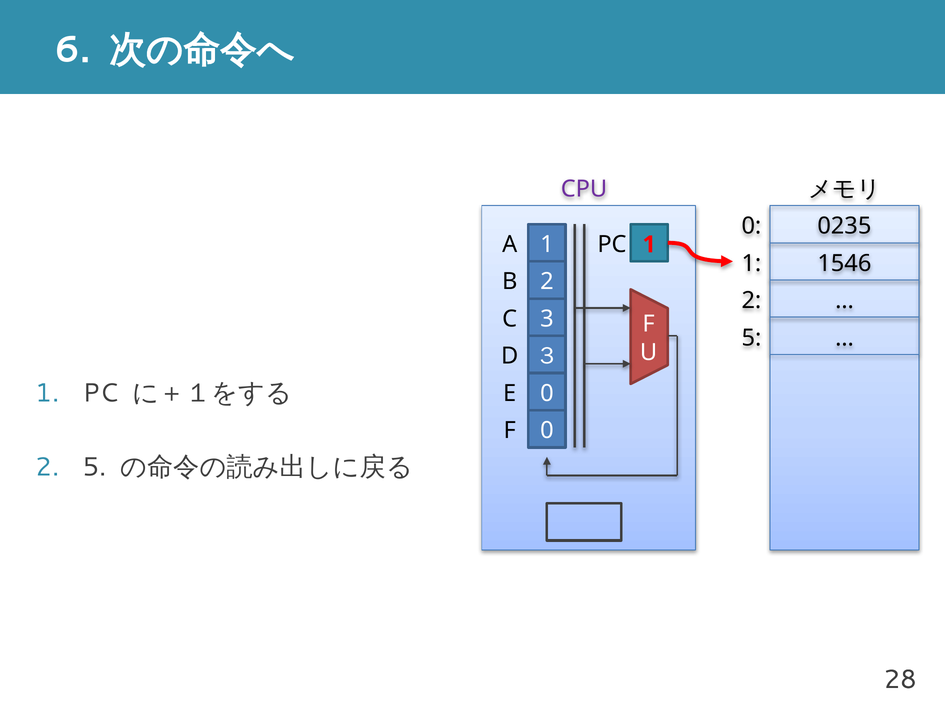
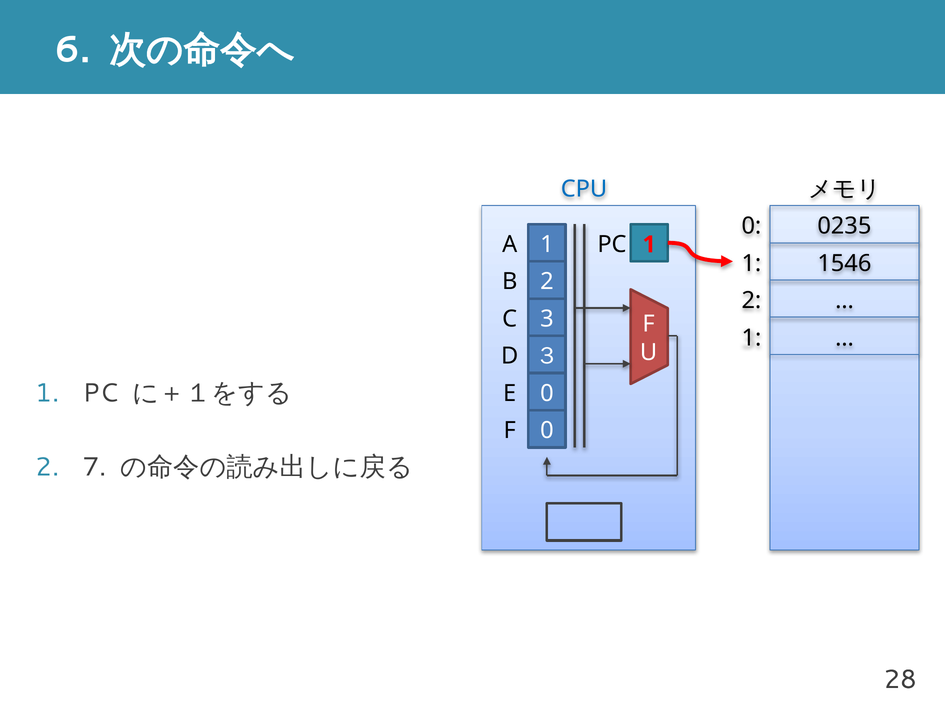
CPU colour: purple -> blue (584, 189)
5: 5 -> 1 (751, 338)
5: 5 -> 7 (95, 467)
